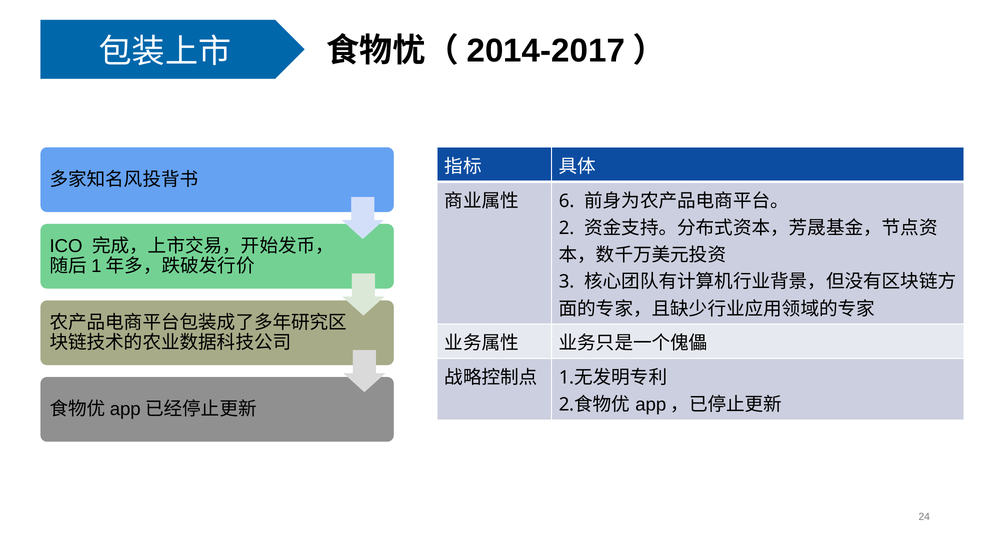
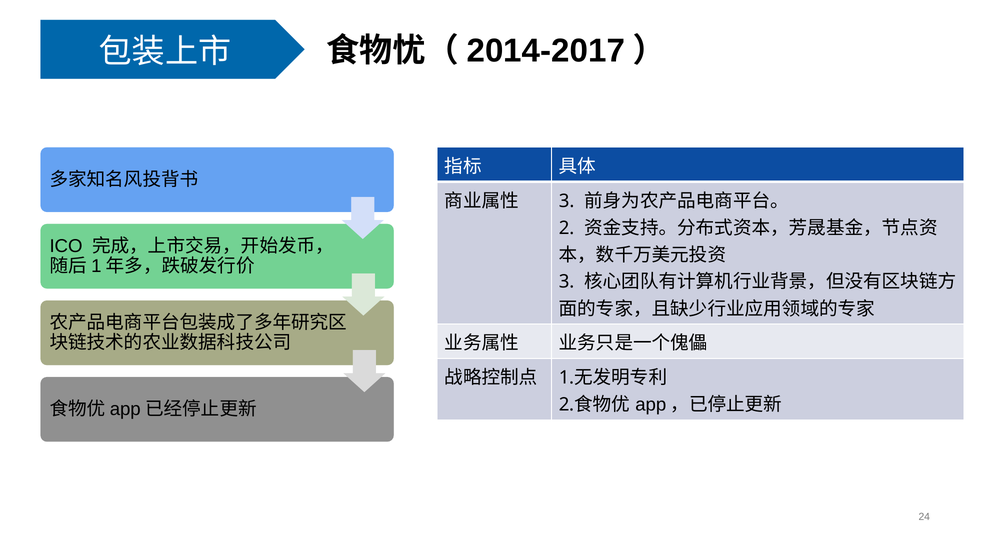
6: 6 -> 3 (567, 201)
